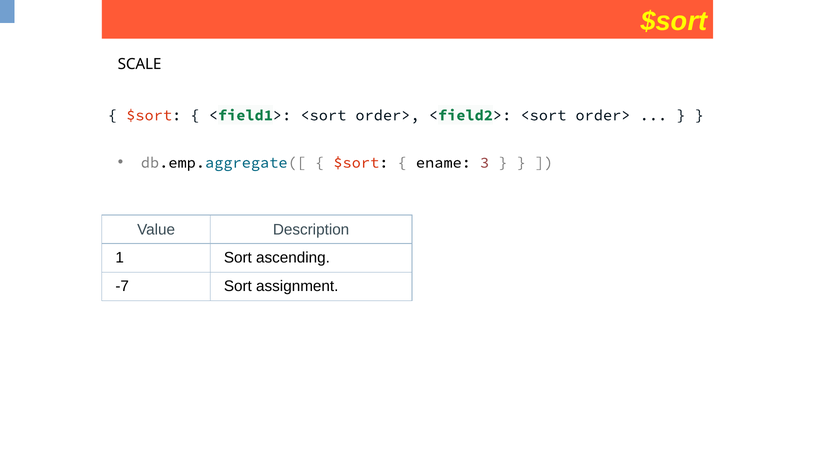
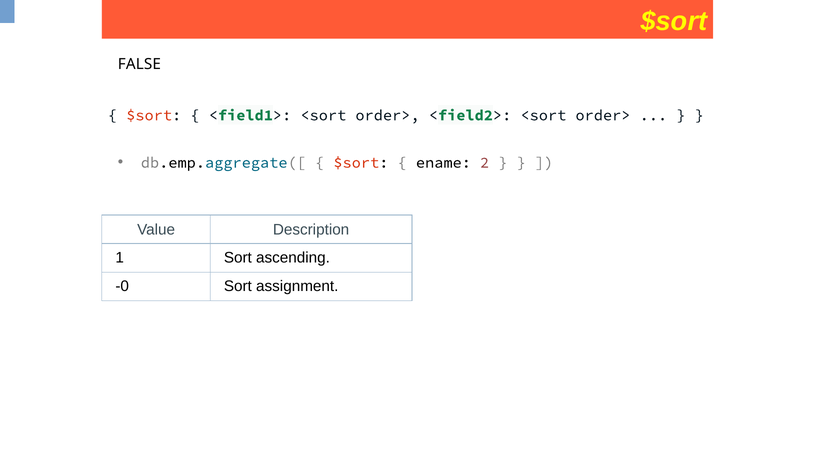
SCALE: SCALE -> FALSE (139, 64)
3: 3 -> 2 (485, 162)
-7: -7 -> -0 (122, 286)
